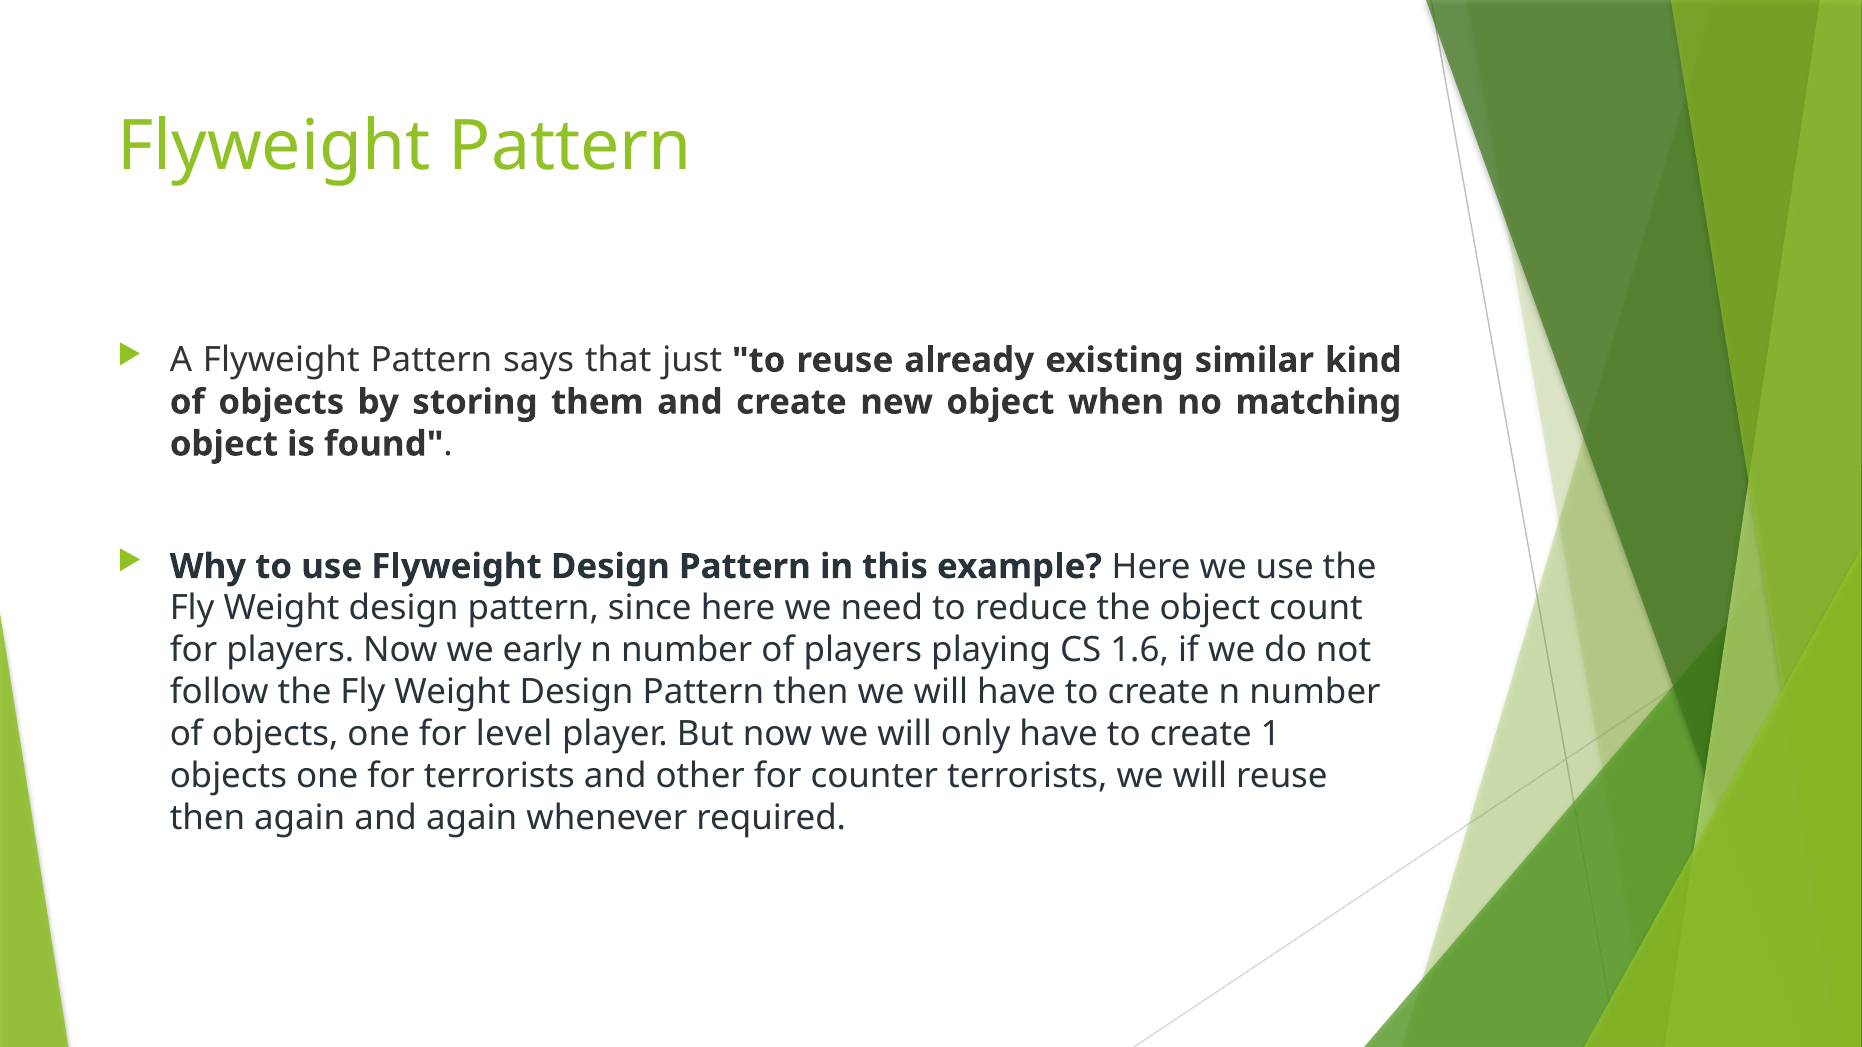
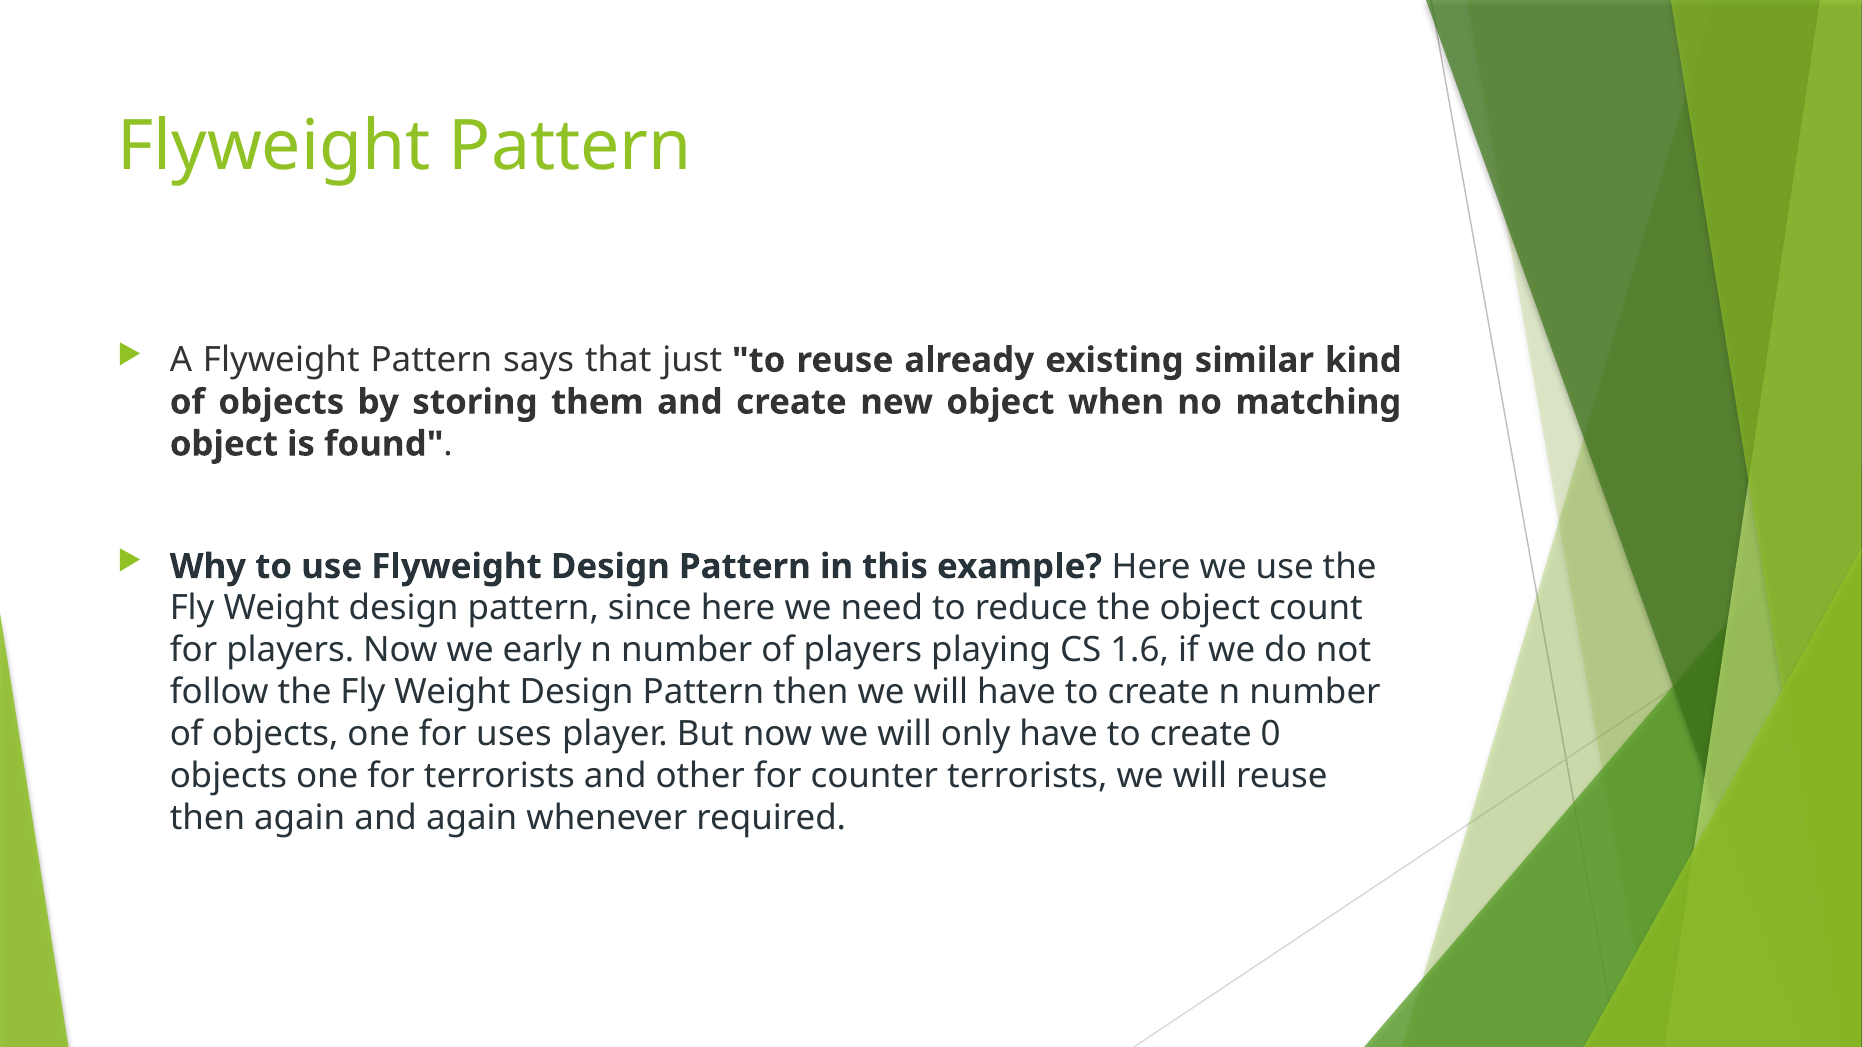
level: level -> uses (514, 734)
1: 1 -> 0 (1271, 734)
